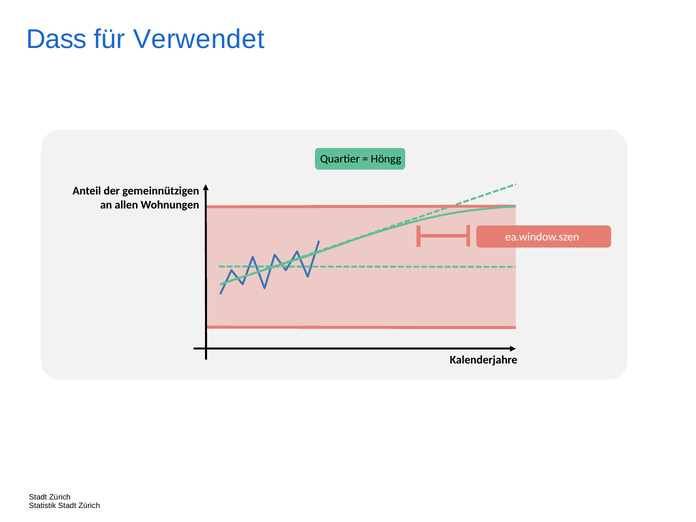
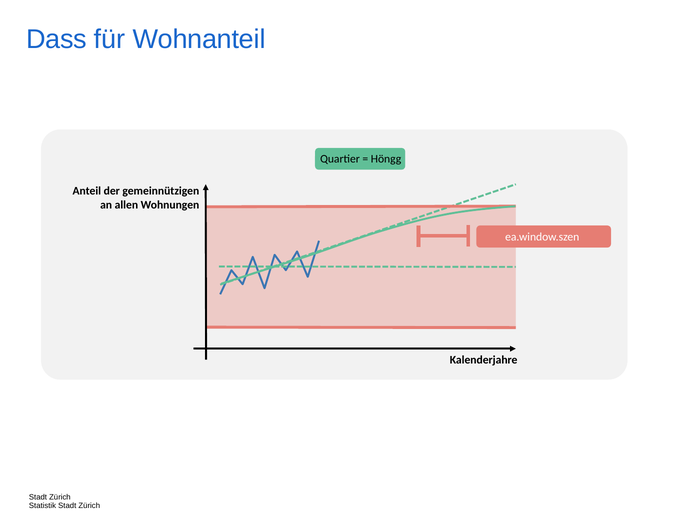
Verwendet: Verwendet -> Wohnanteil (199, 39)
